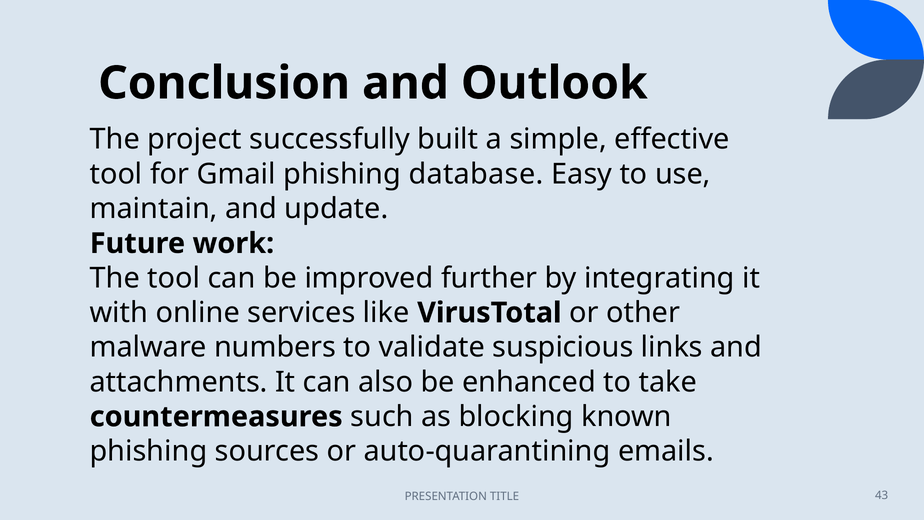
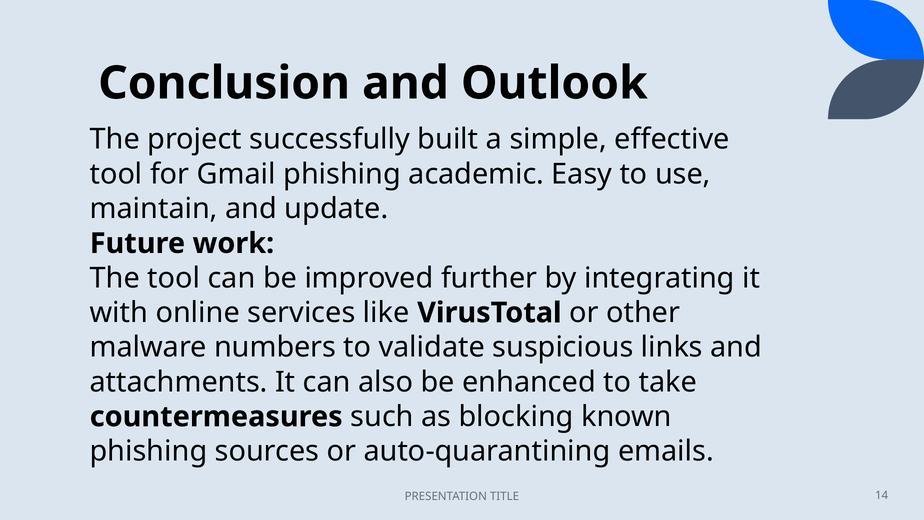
database: database -> academic (476, 174)
43: 43 -> 14 (882, 495)
